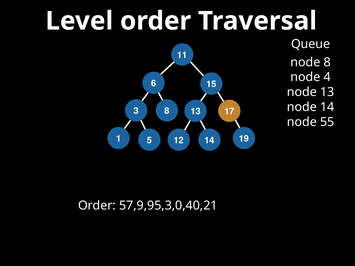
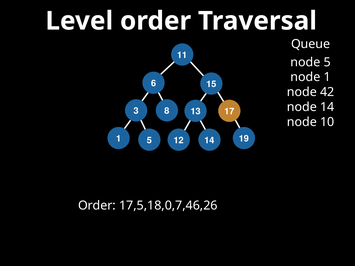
node 8: 8 -> 5 (327, 62)
node 4: 4 -> 1 (327, 77)
node 13: 13 -> 42 (327, 92)
55: 55 -> 10 (327, 122)
57,9,95,3,0,40,21: 57,9,95,3,0,40,21 -> 17,5,18,0,7,46,26 (168, 206)
